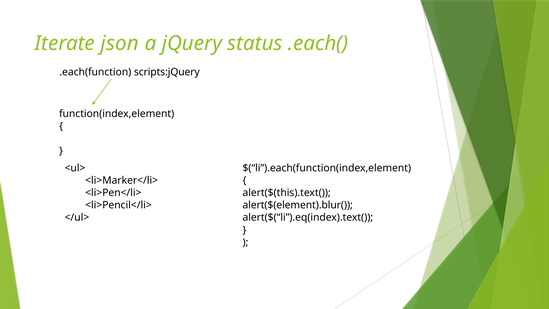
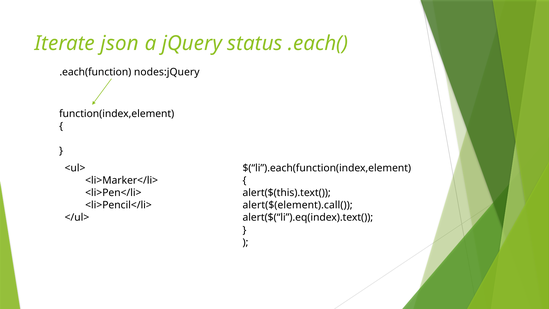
scripts:jQuery: scripts:jQuery -> nodes:jQuery (167, 72)
alert($(element).blur(: alert($(element).blur( -> alert($(element).call( (298, 205)
